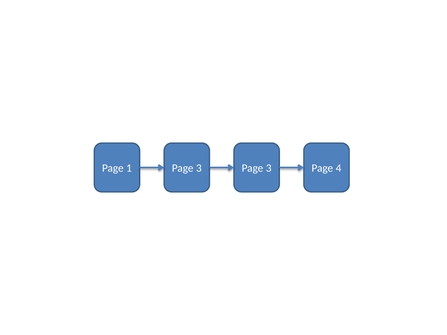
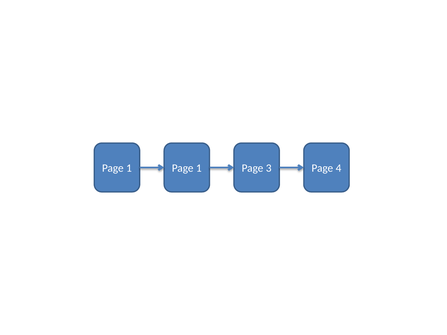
1 Page 3: 3 -> 1 (199, 168)
